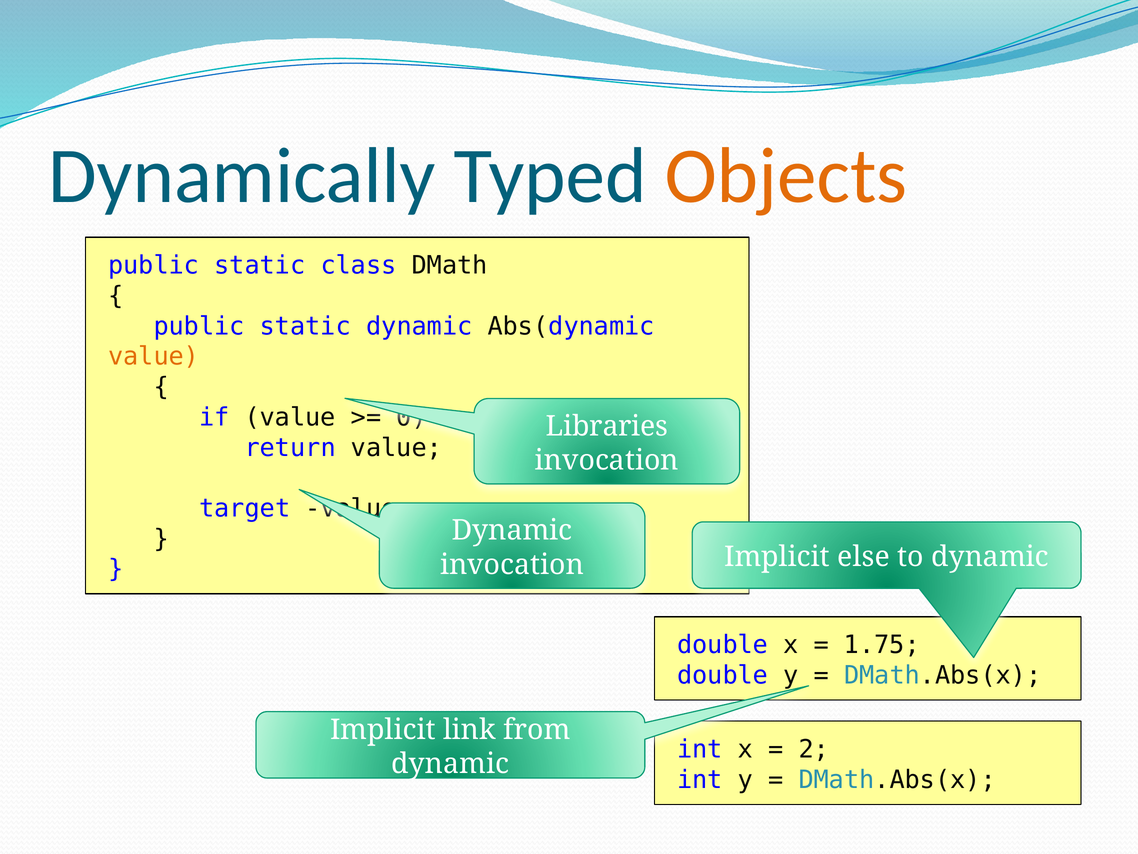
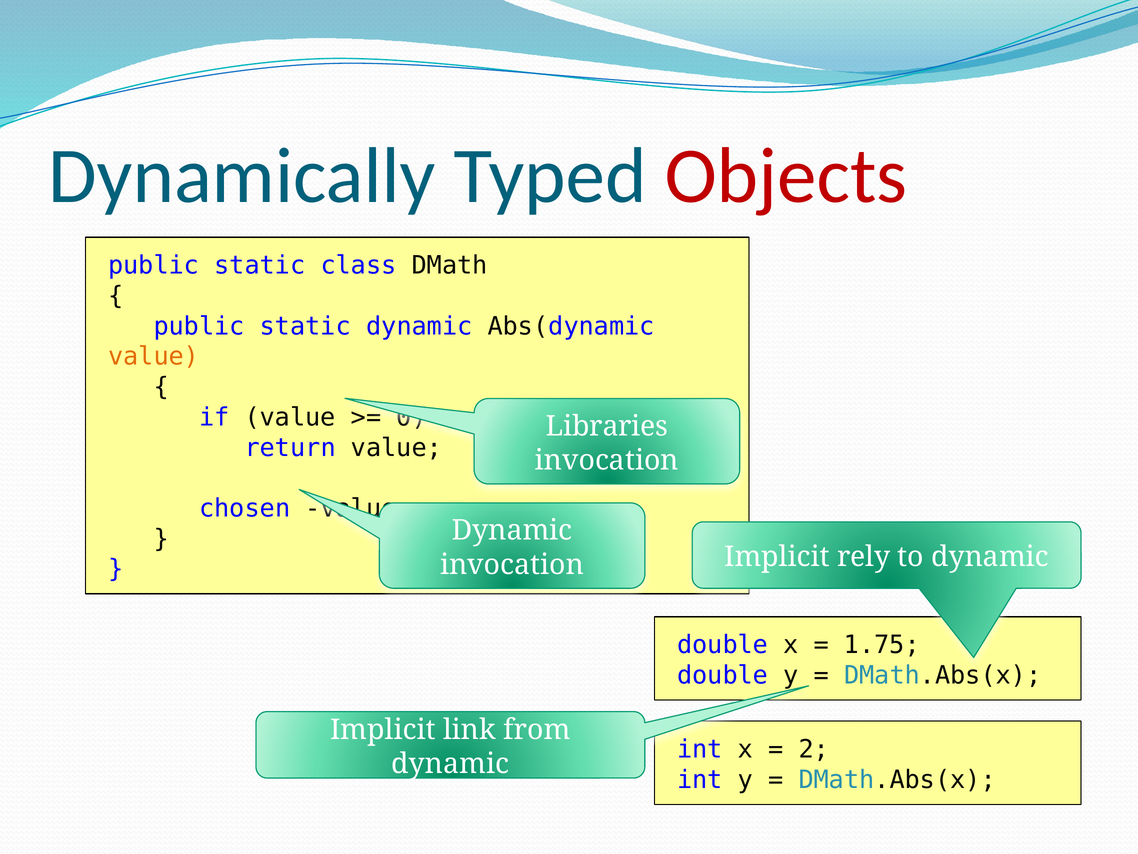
Objects colour: orange -> red (786, 176)
target: target -> chosen (245, 508)
else: else -> rely (864, 557)
